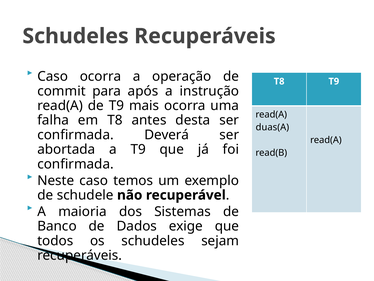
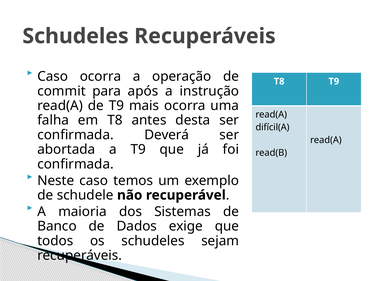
duas(A: duas(A -> difícil(A (272, 127)
